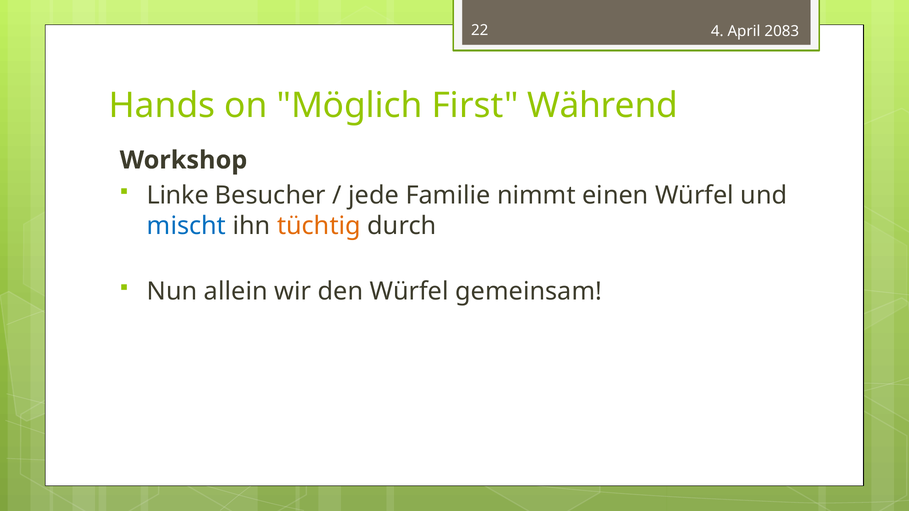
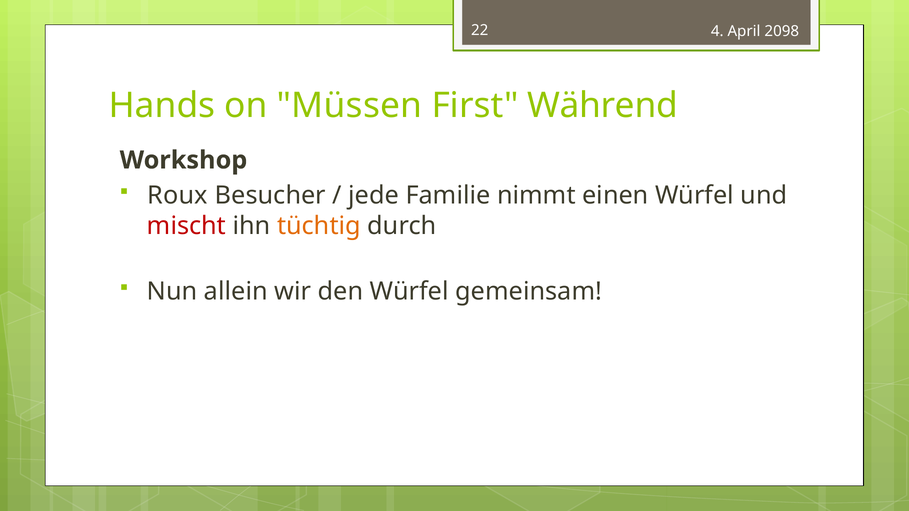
2083: 2083 -> 2098 (782, 31)
Möglich: Möglich -> Müssen (350, 106)
Linke: Linke -> Roux (177, 196)
mischt colour: blue -> red (186, 226)
